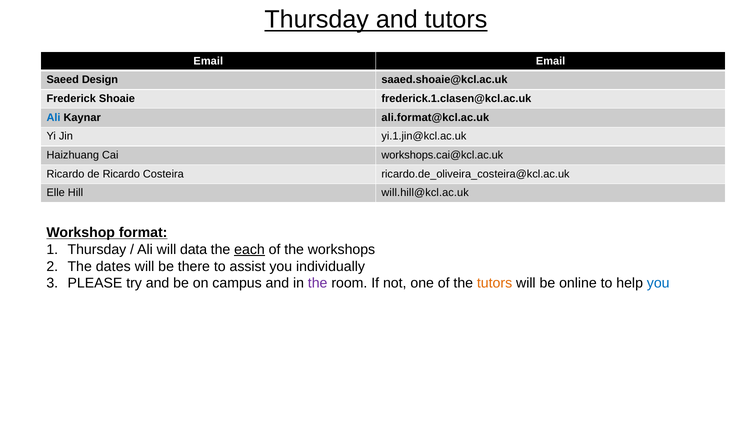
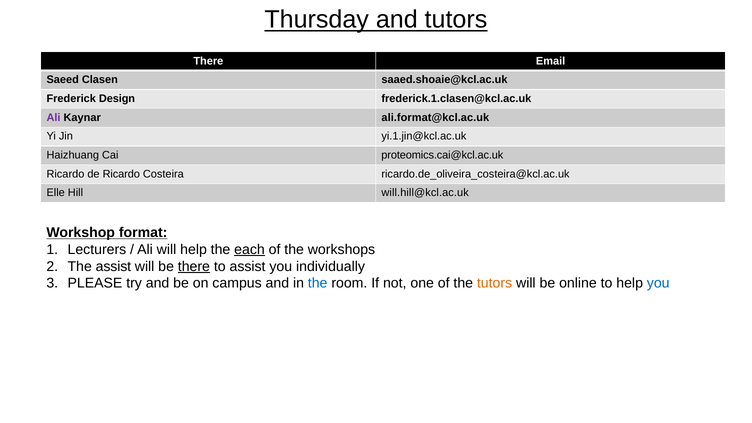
Email: Email -> There (208, 61)
Design: Design -> Clasen (100, 80)
Shoaie: Shoaie -> Design (117, 99)
Ali colour: blue -> purple (54, 117)
workshops.cai@kcl.ac.uk: workshops.cai@kcl.ac.uk -> proteomics.cai@kcl.ac.uk (442, 155)
Thursday: Thursday -> Lecturers (97, 249)
will data: data -> help (194, 249)
The dates: dates -> assist (113, 266)
there underline: none -> present (194, 266)
the colour: purple -> blue (318, 283)
